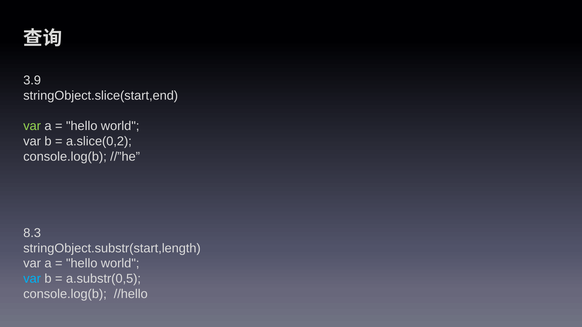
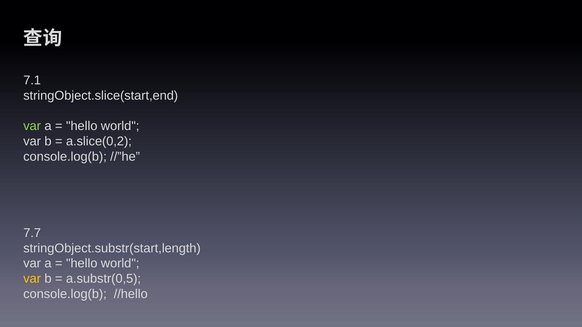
3.9: 3.9 -> 7.1 (32, 80)
8.3: 8.3 -> 7.7 (32, 233)
var colour: light blue -> yellow (32, 279)
